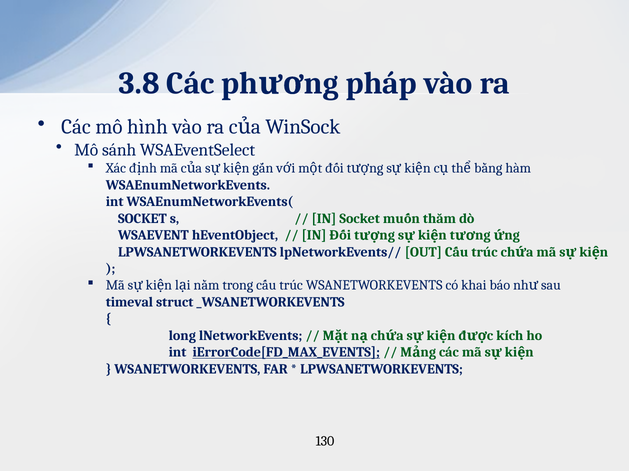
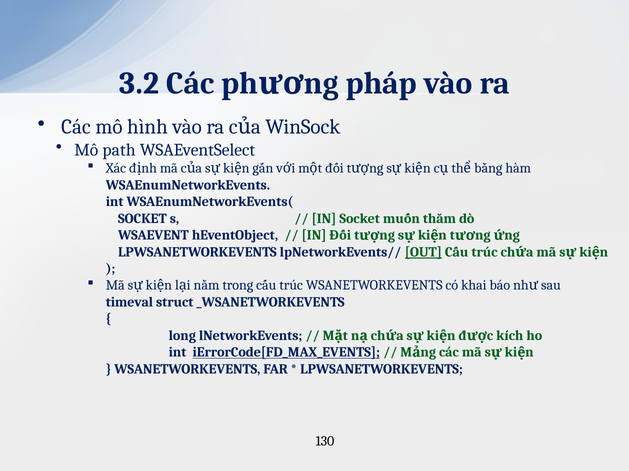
3.8: 3.8 -> 3.2 (139, 84)
sánh: sánh -> path (119, 150)
OUT underline: none -> present (423, 252)
